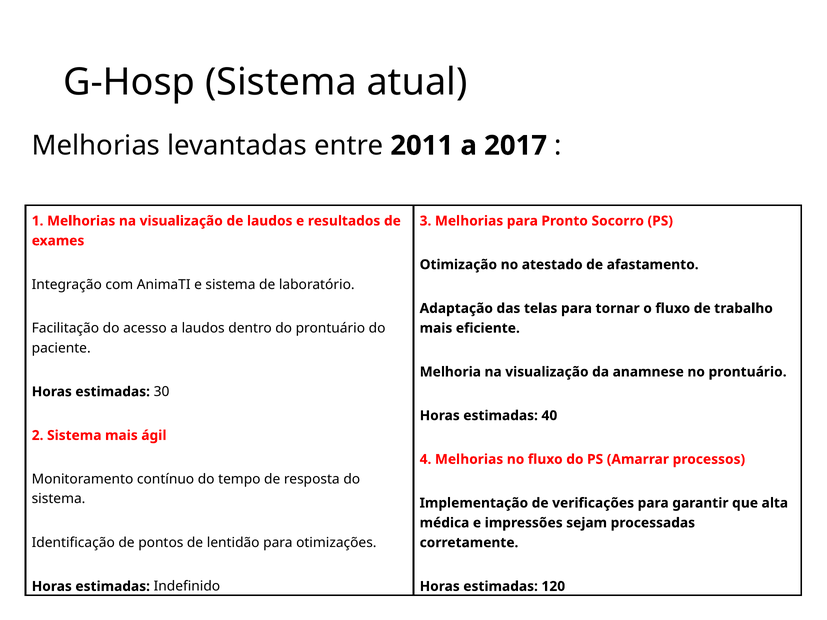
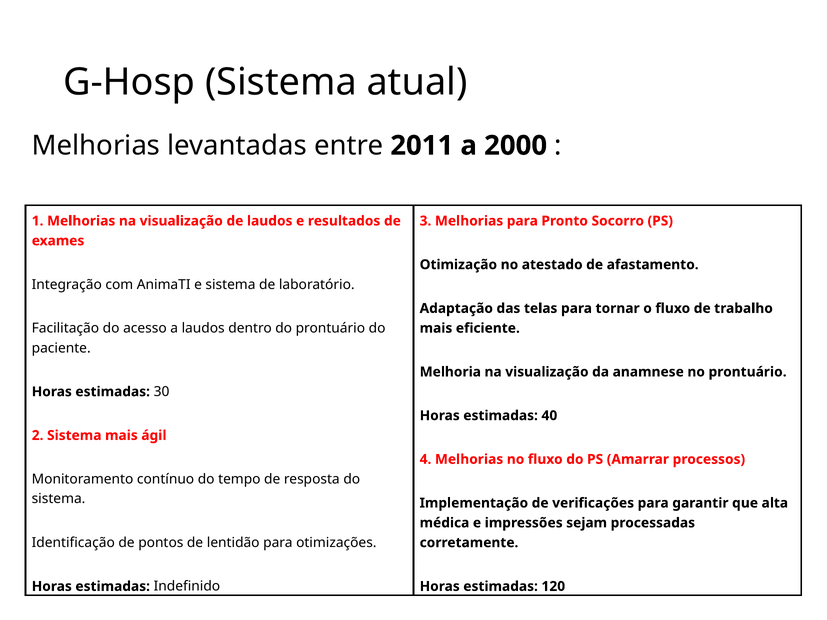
2017: 2017 -> 2000 (516, 146)
